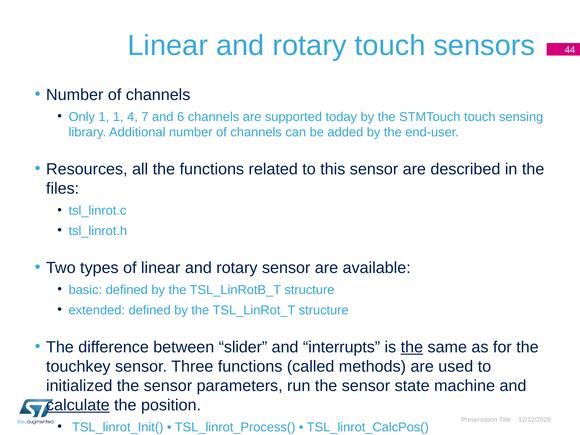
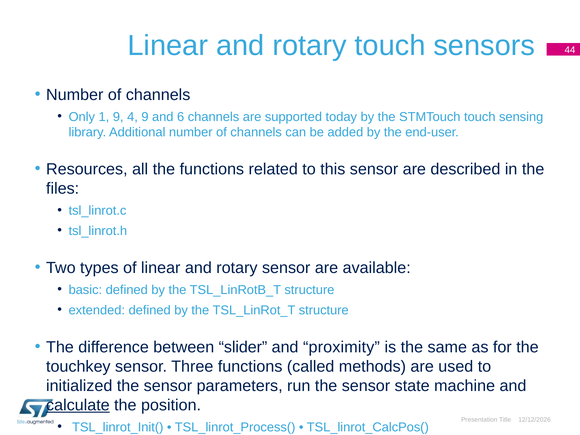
1 1: 1 -> 9 (118, 117)
4 7: 7 -> 9 (145, 117)
interrupts: interrupts -> proximity (341, 347)
the underline: present -> none (412, 347)
